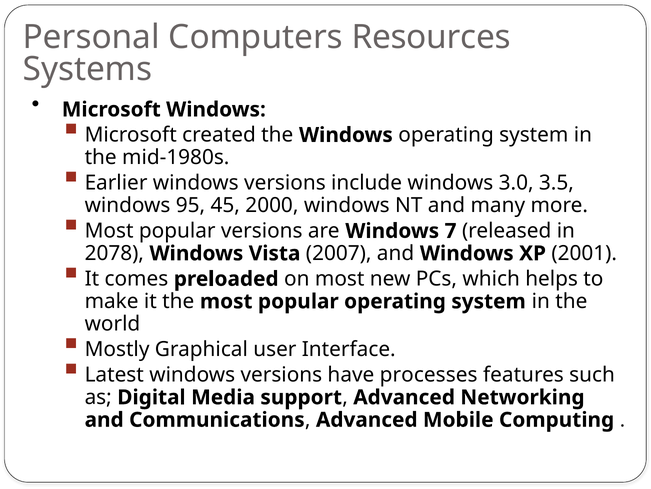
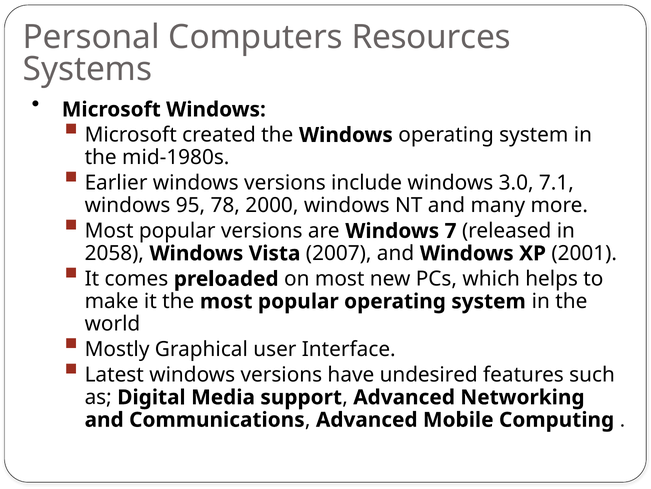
3.5: 3.5 -> 7.1 (556, 183)
45: 45 -> 78 (225, 205)
2078: 2078 -> 2058 (114, 253)
processes: processes -> undesired (429, 374)
